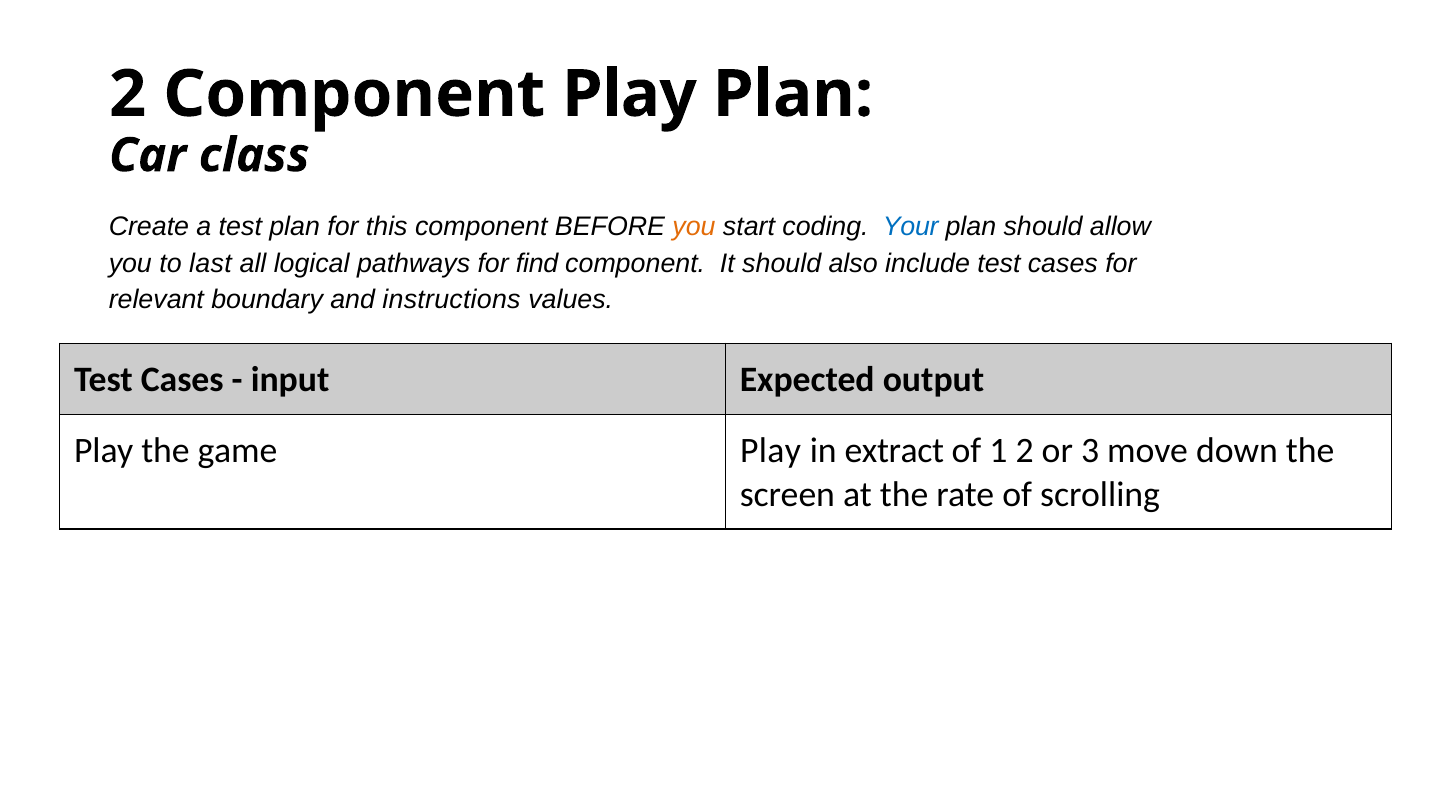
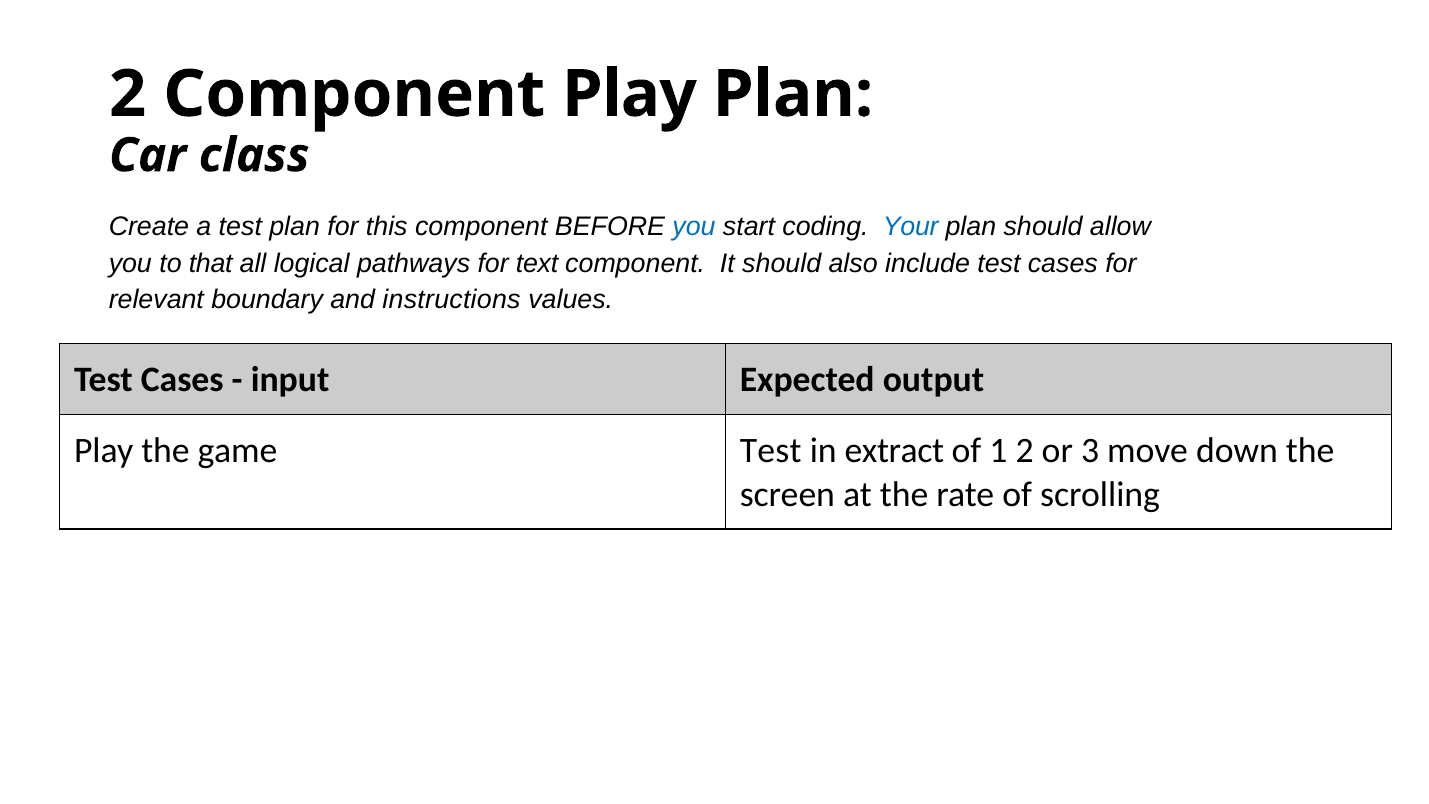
you colour: orange -> blue (694, 226)
last: last -> that (211, 263)
find: find -> text (537, 263)
game Play: Play -> Test (771, 451)
